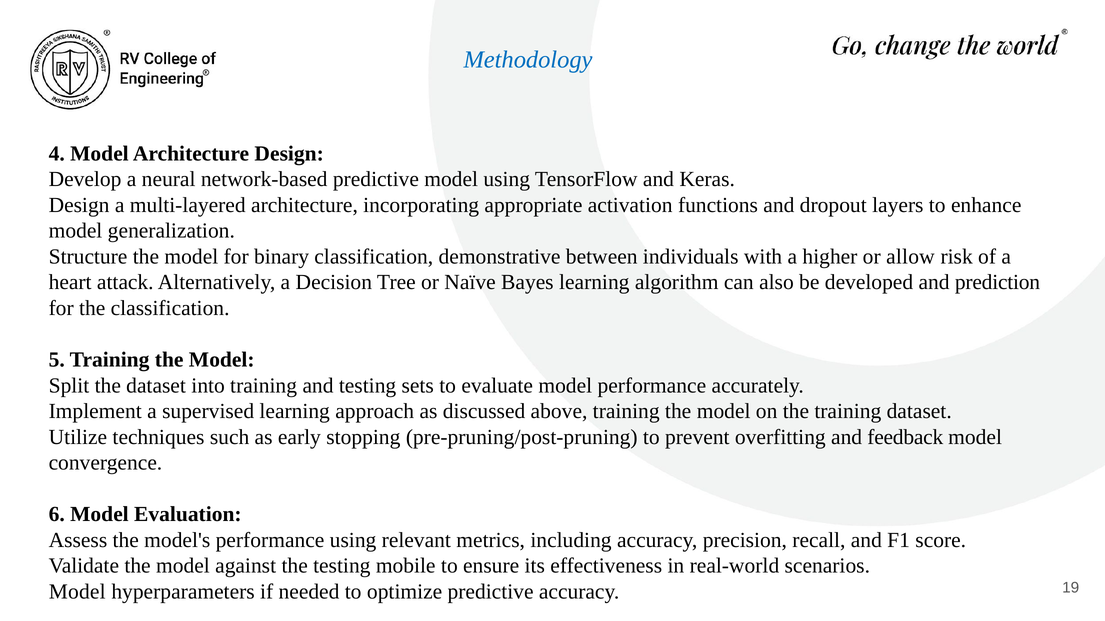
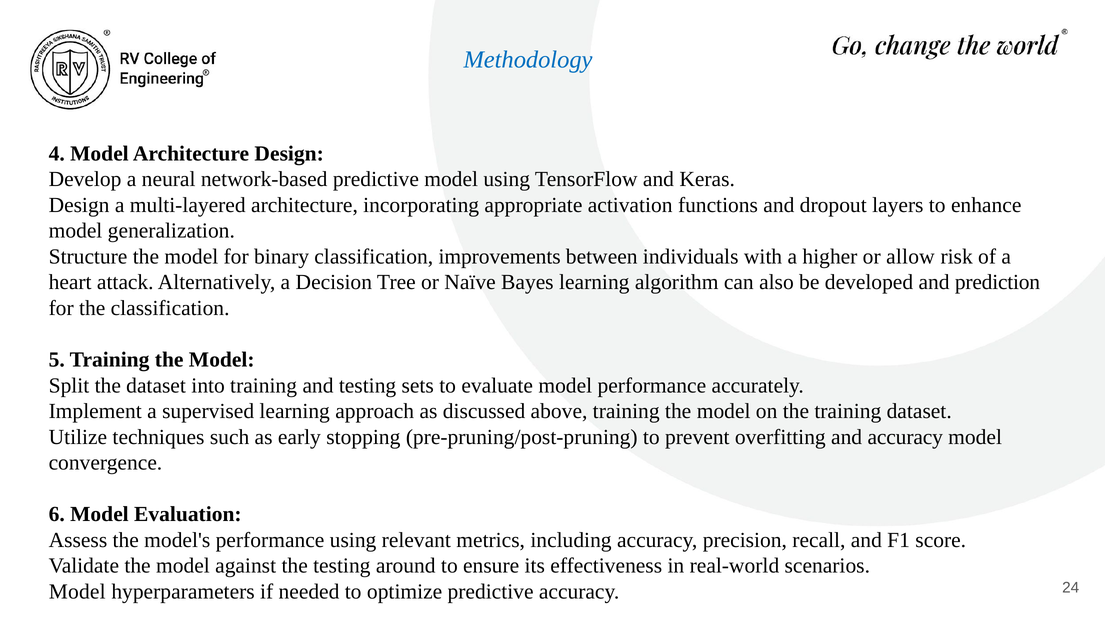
demonstrative: demonstrative -> improvements (500, 257)
and feedback: feedback -> accuracy (905, 437)
mobile: mobile -> around (406, 566)
19: 19 -> 24 (1071, 588)
